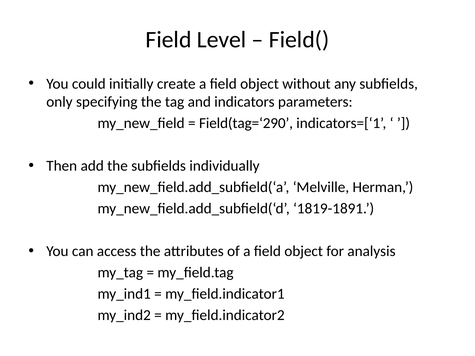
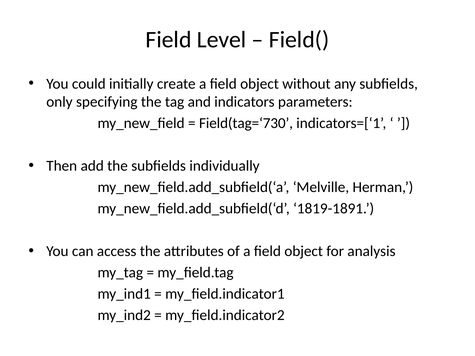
Field(tag=‘290: Field(tag=‘290 -> Field(tag=‘730 (246, 123)
